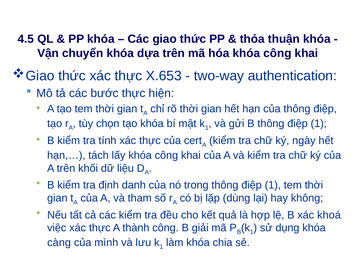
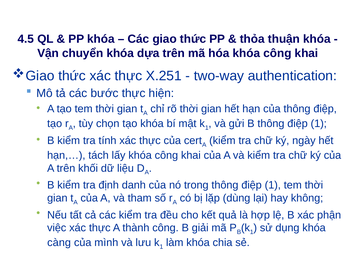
X.653: X.653 -> X.251 (164, 76)
khoá: khoá -> phận (329, 215)
